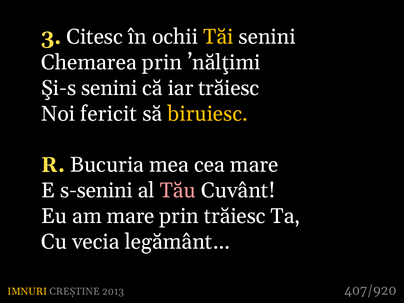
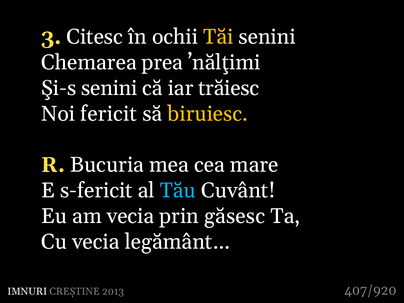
Chemarea prin: prin -> prea (162, 63)
s-senini: s-senini -> s-fericit (96, 191)
Tău colour: pink -> light blue (178, 191)
am mare: mare -> vecia (131, 216)
prin trăiesc: trăiesc -> găsesc (235, 216)
IMNURI colour: yellow -> white (27, 292)
